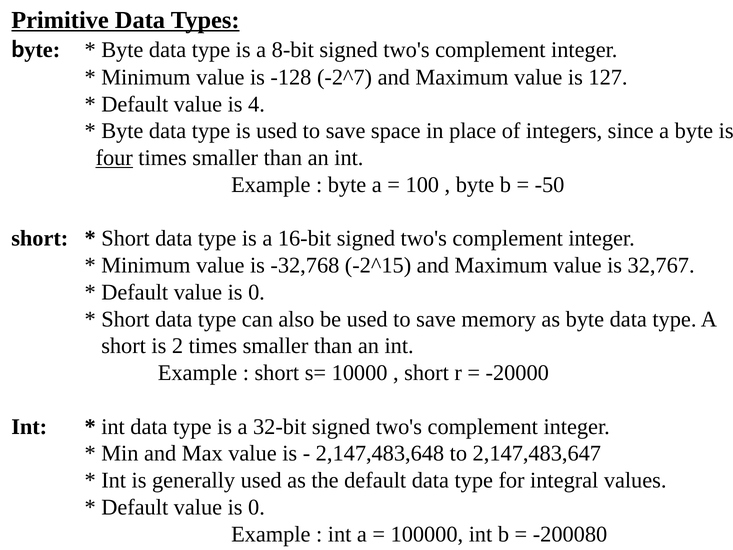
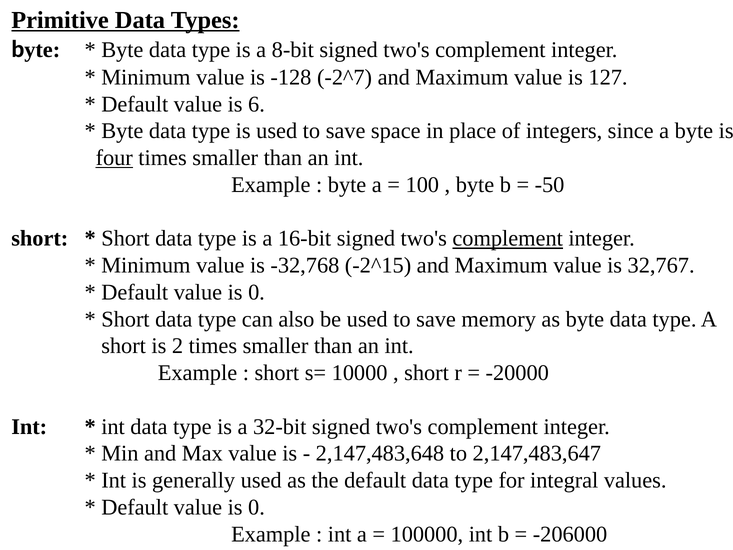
4: 4 -> 6 (256, 104)
complement underline: none -> present (508, 238)
-200080: -200080 -> -206000 (570, 534)
